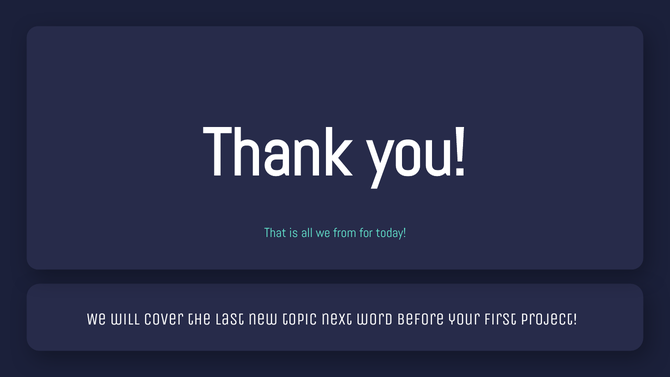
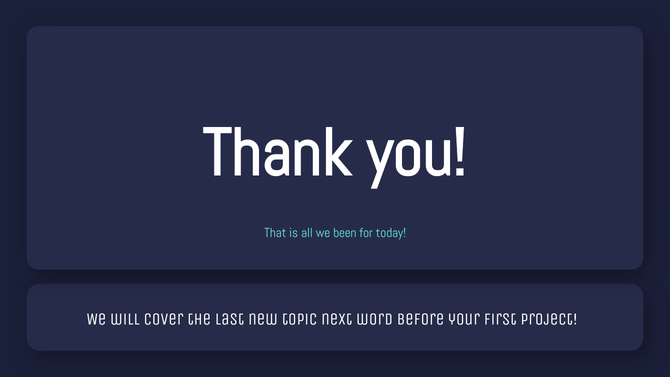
from: from -> been (345, 233)
